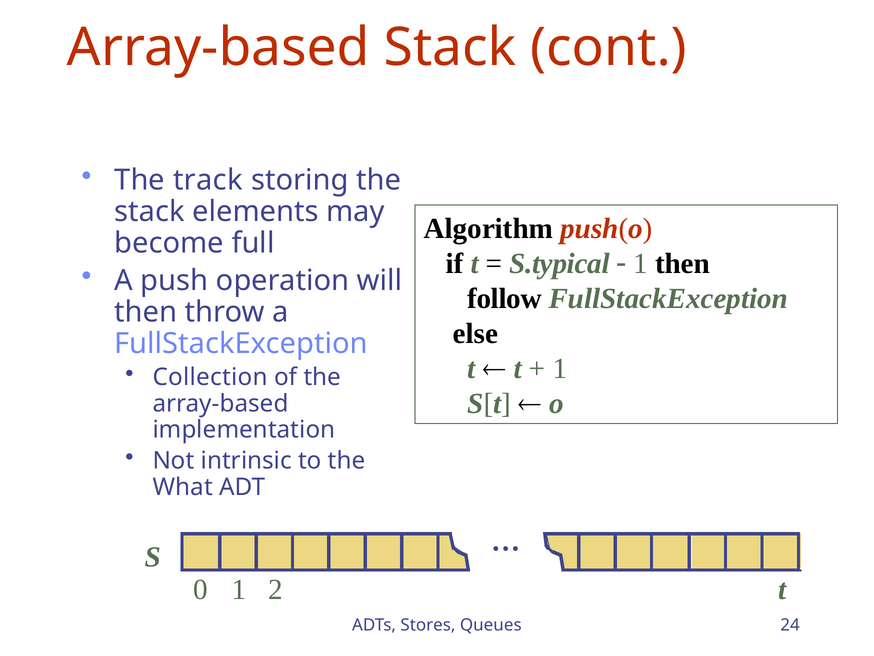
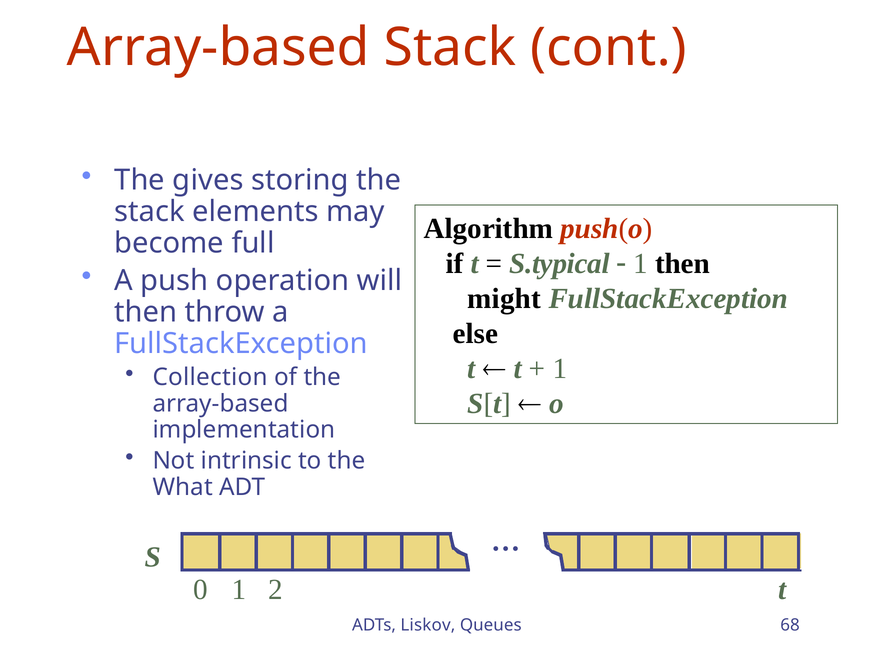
track: track -> gives (208, 180)
follow: follow -> might (504, 299)
Stores: Stores -> Liskov (428, 625)
24: 24 -> 68 (790, 625)
